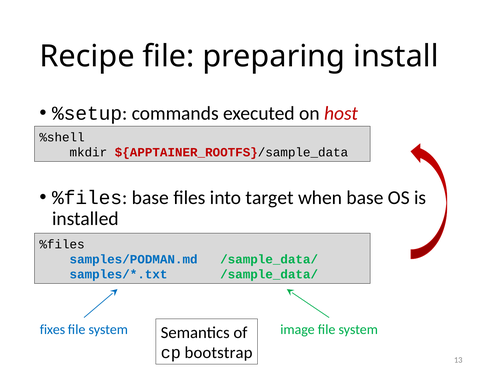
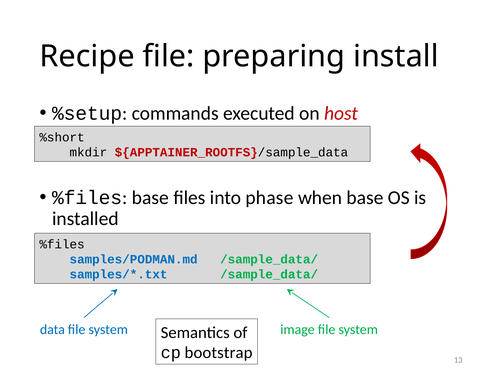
%shell: %shell -> %short (62, 137)
target: target -> phase (269, 197)
fixes: fixes -> data (52, 329)
